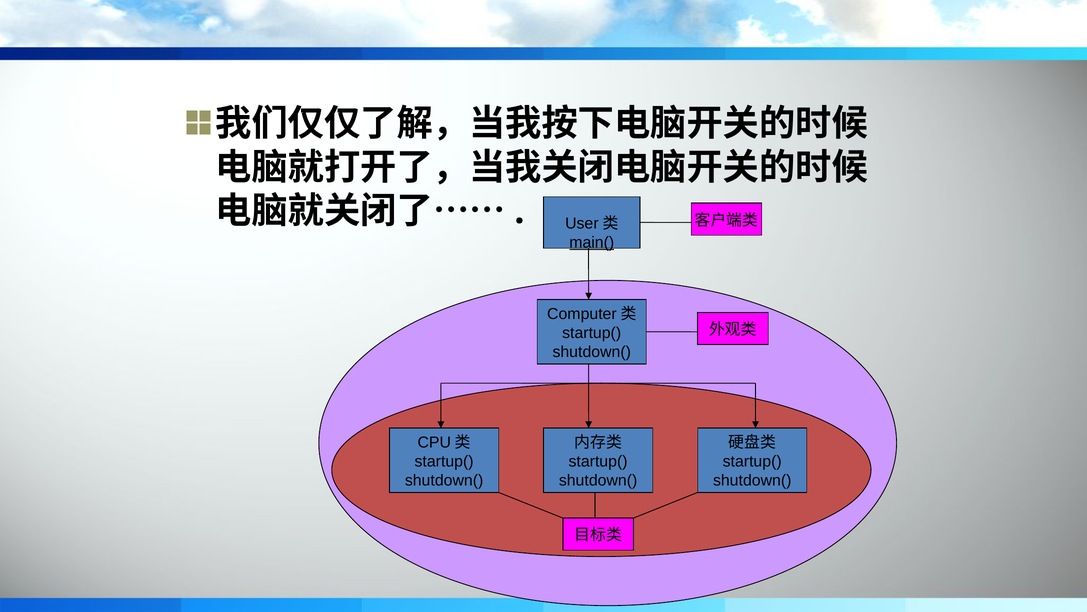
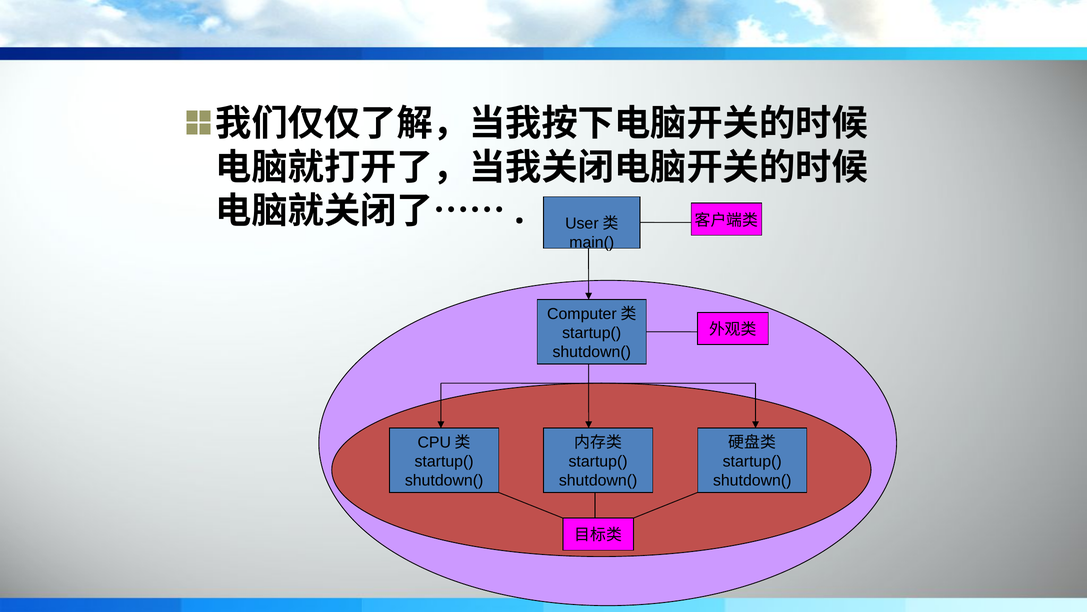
main( underline: present -> none (592, 242)
